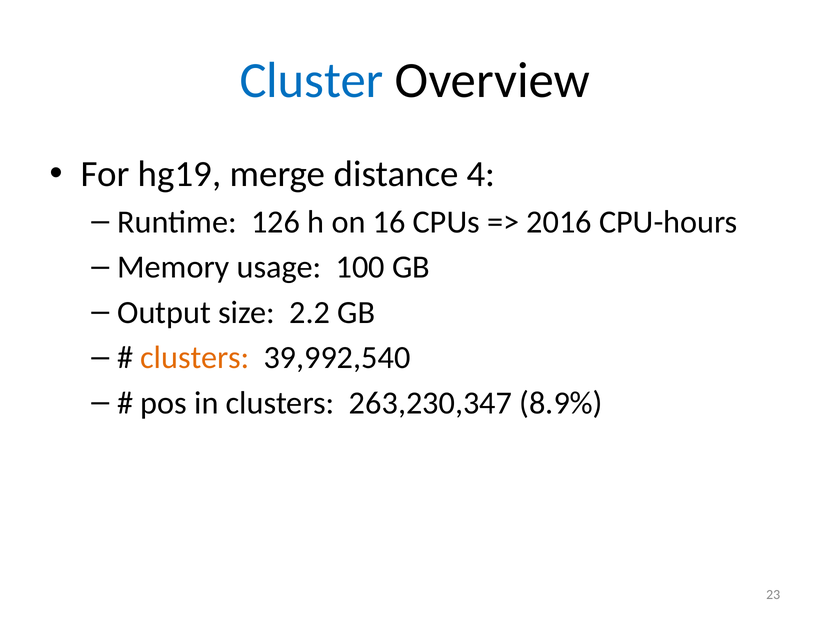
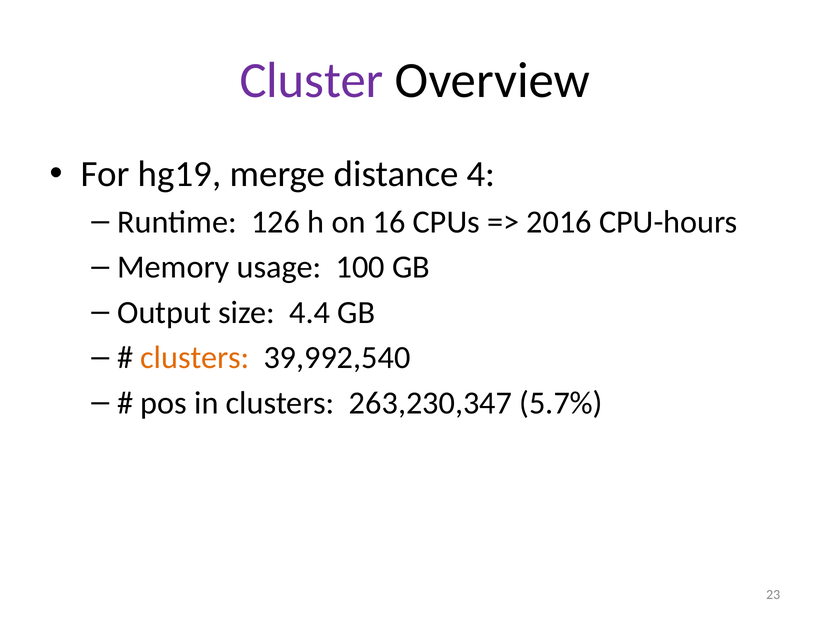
Cluster colour: blue -> purple (312, 80)
2.2: 2.2 -> 4.4 (310, 312)
8.9%: 8.9% -> 5.7% (561, 403)
